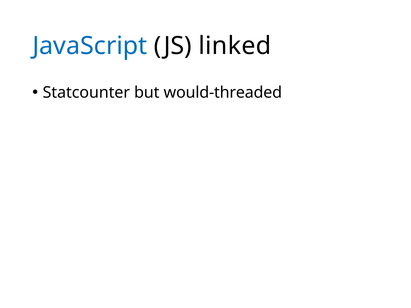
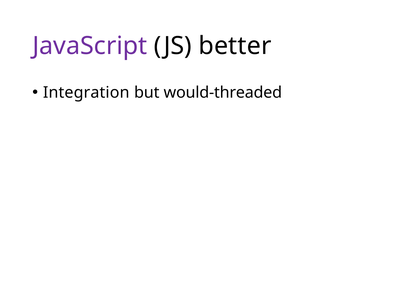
JavaScript colour: blue -> purple (90, 46)
linked: linked -> better (235, 46)
Statcounter: Statcounter -> Integration (86, 93)
